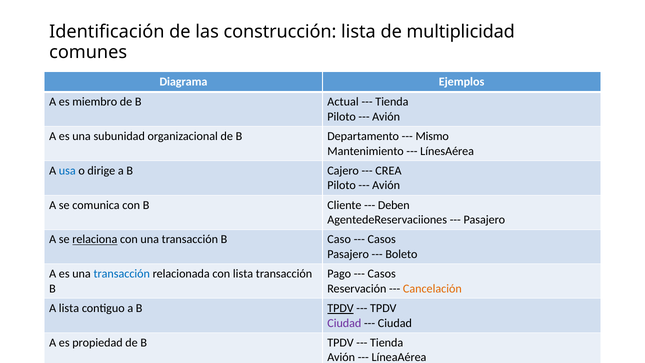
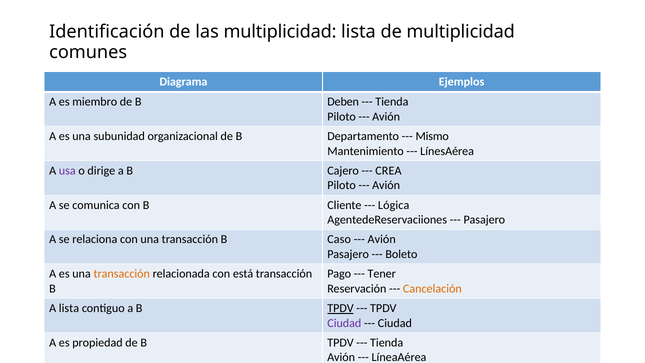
las construcción: construcción -> multiplicidad (280, 32)
Actual: Actual -> Deben (343, 102)
usa colour: blue -> purple (67, 171)
Deben: Deben -> Lógica (394, 205)
relaciona underline: present -> none (95, 239)
Casos: Casos -> Avión (382, 239)
transacción colour: blue -> orange (122, 274)
con lista: lista -> está (243, 274)
Casos: Casos -> Tener (382, 274)
